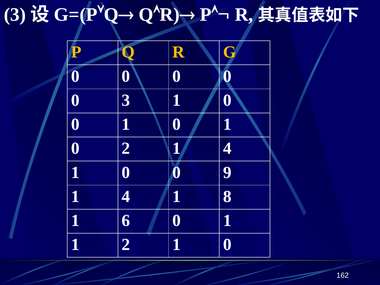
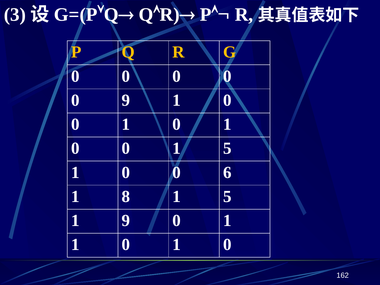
0 3: 3 -> 9 (126, 100)
2: 2 -> 0 (126, 148)
4: 4 -> 5 (227, 148)
9: 9 -> 6 (227, 172)
4: 4 -> 8 (126, 196)
8: 8 -> 5 (227, 196)
1 6: 6 -> 9 (126, 221)
2: 2 -> 0 (126, 245)
